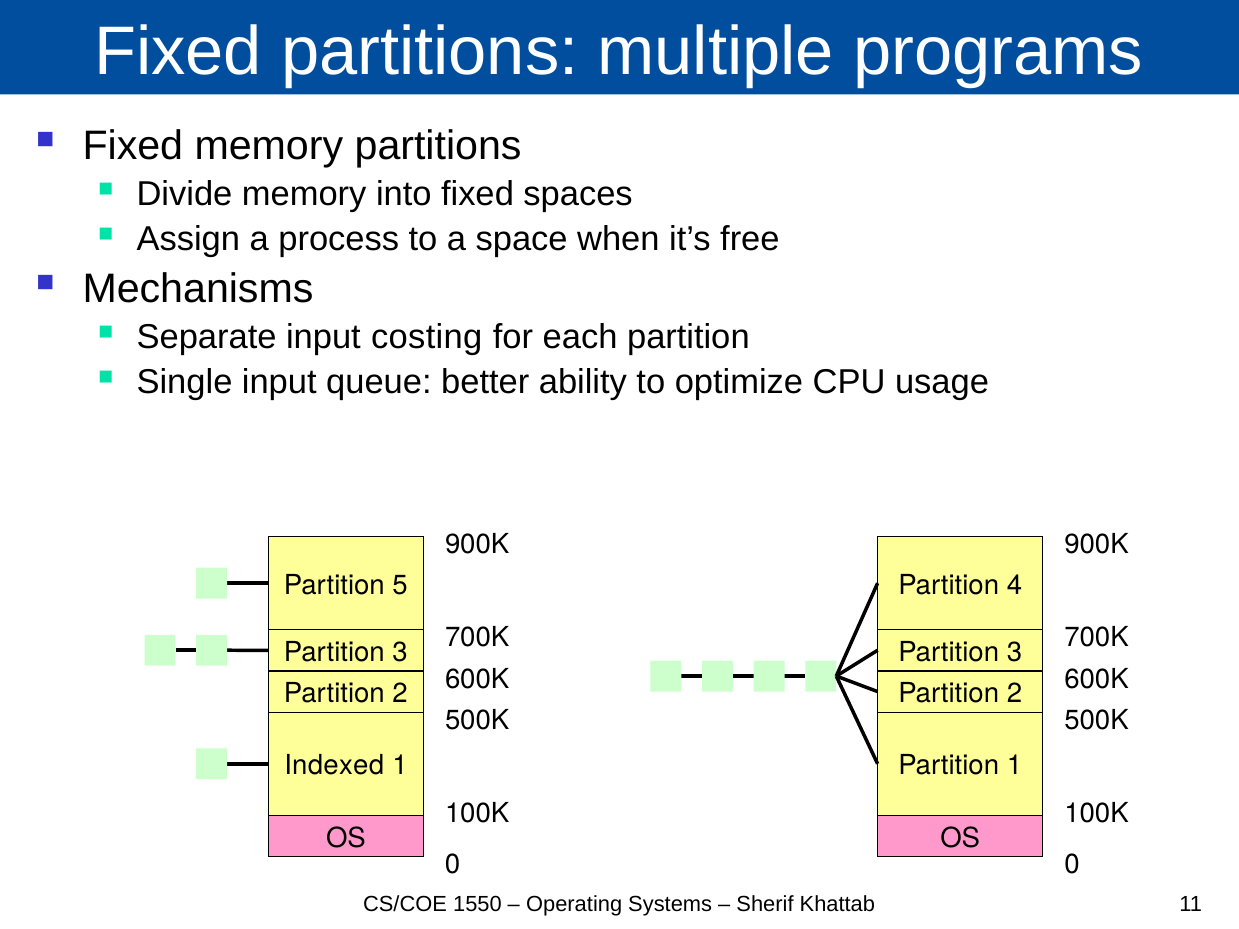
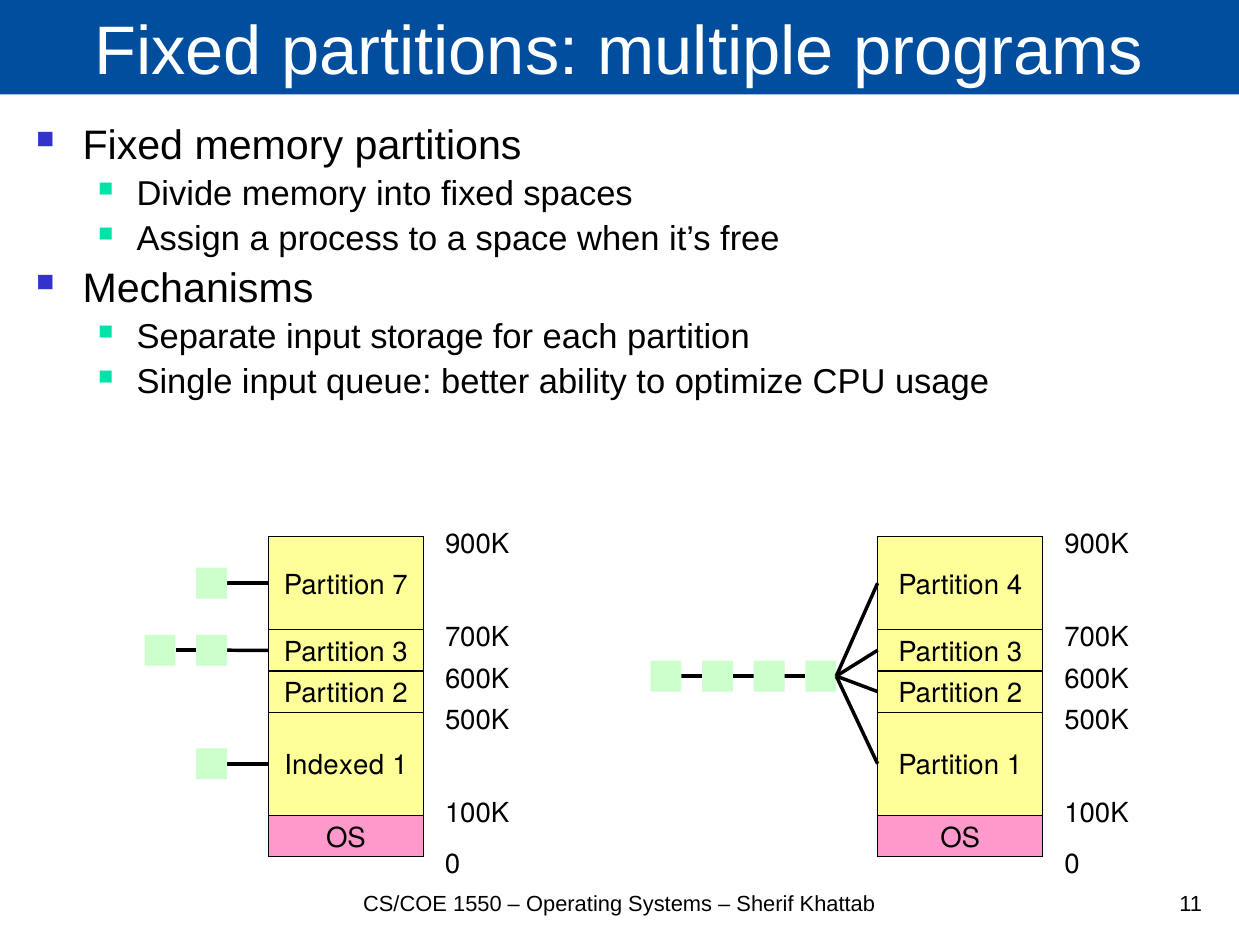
costing: costing -> storage (427, 337)
5: 5 -> 7 (400, 585)
